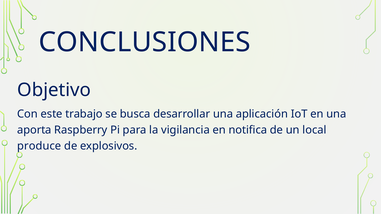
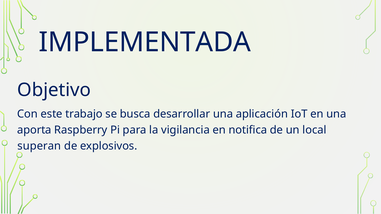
CONCLUSIONES: CONCLUSIONES -> IMPLEMENTADA (145, 42)
produce: produce -> superan (39, 146)
